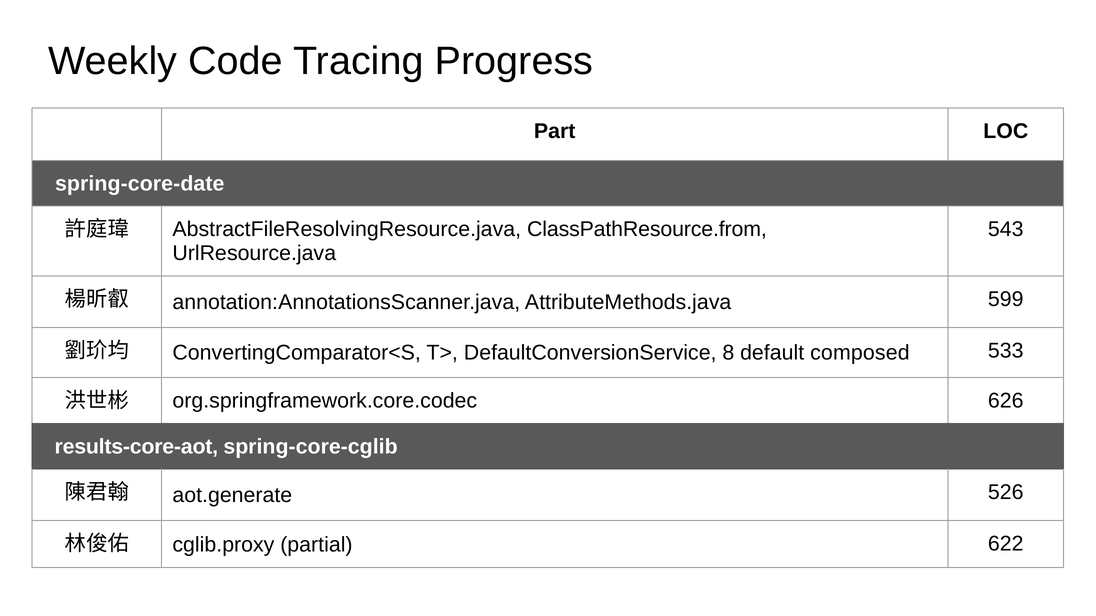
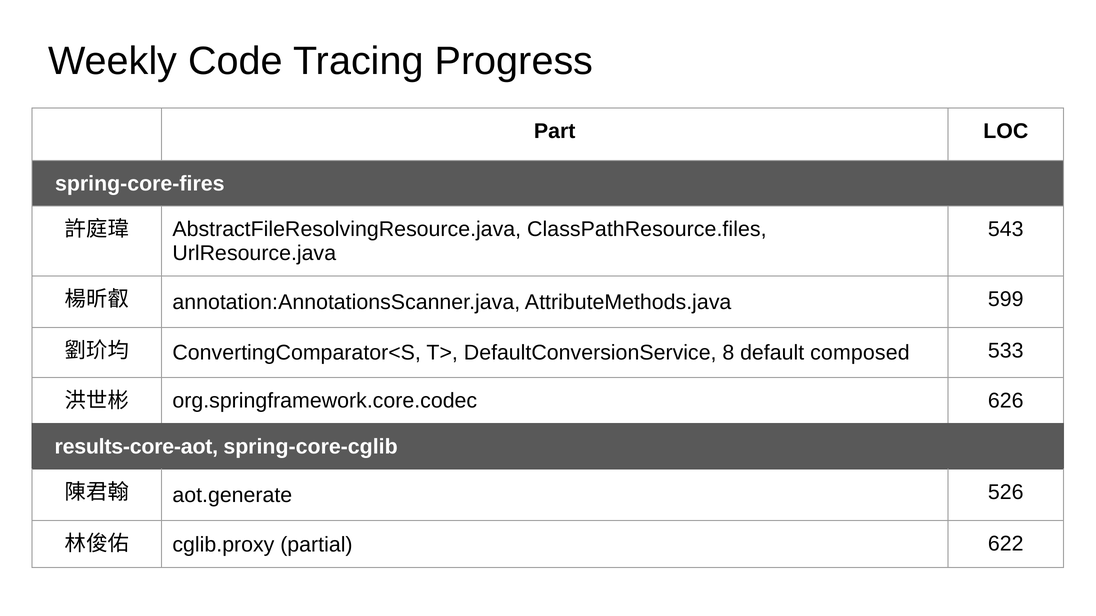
spring-core-date: spring-core-date -> spring-core-fires (140, 184)
ClassPathResource.from: ClassPathResource.from -> ClassPathResource.files (647, 230)
